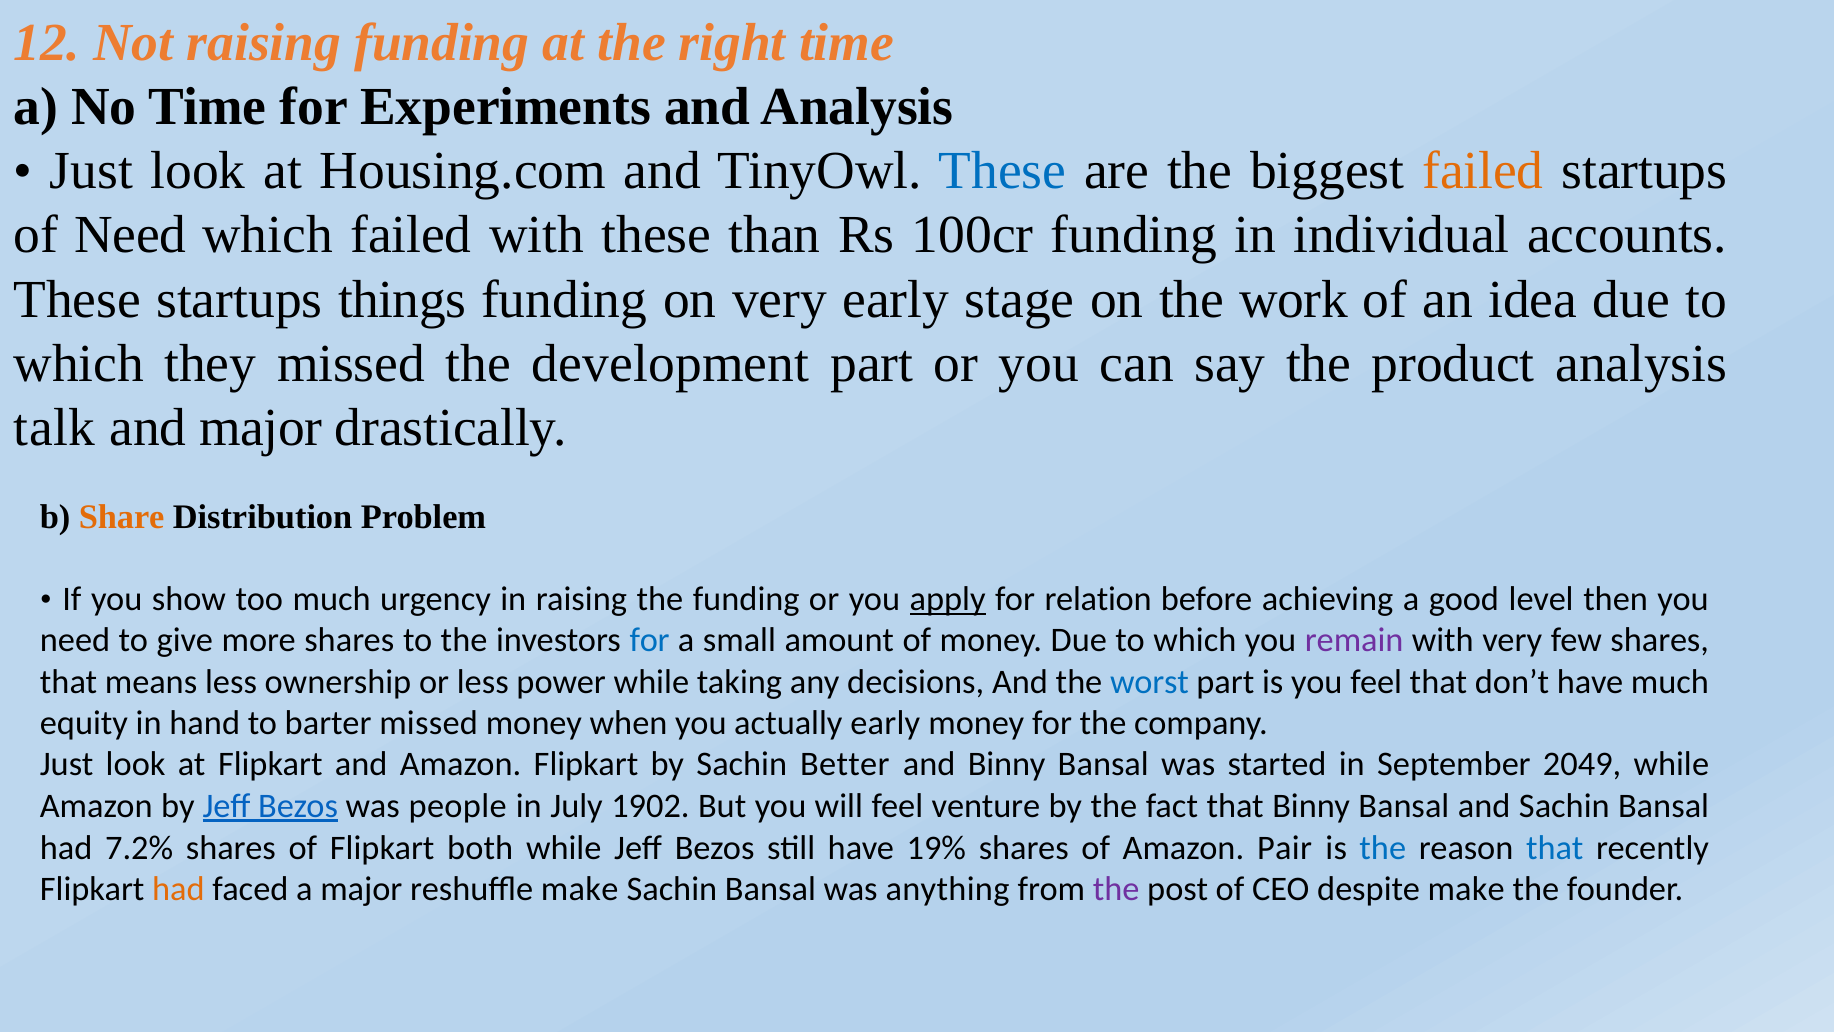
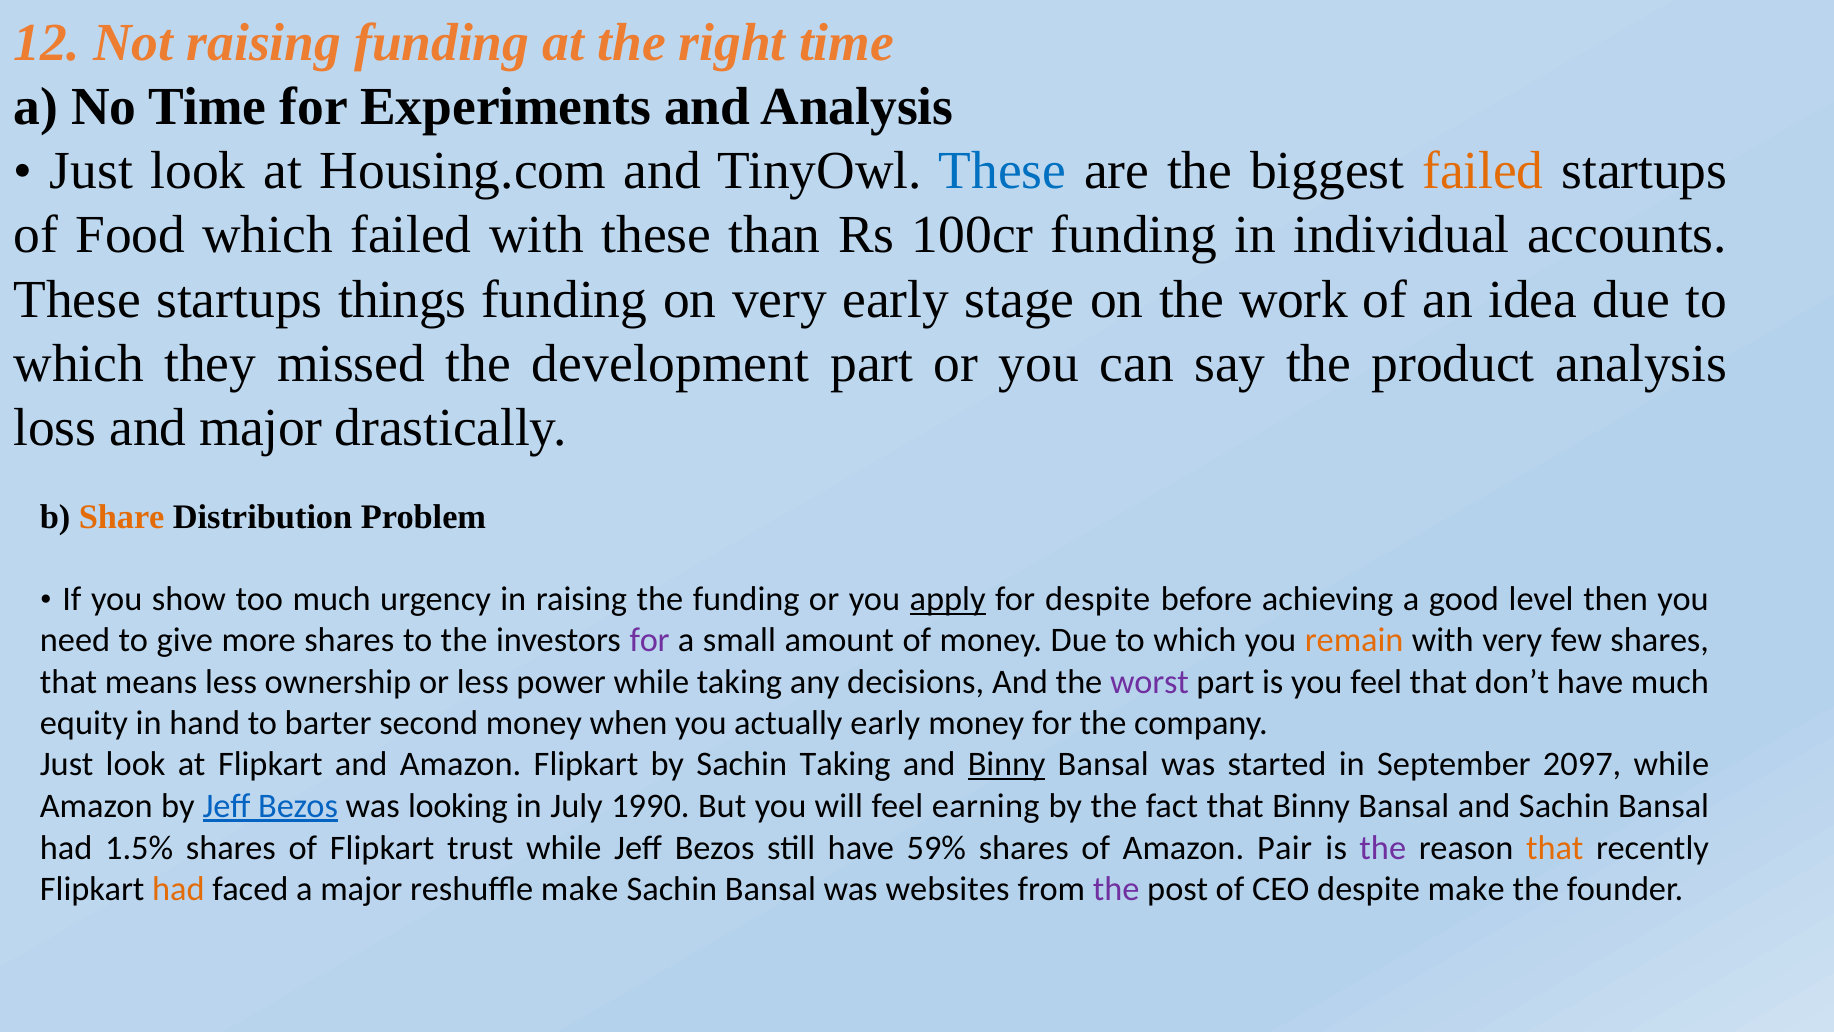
of Need: Need -> Food (130, 235)
talk: talk -> loss (55, 428)
for relation: relation -> despite (1098, 599)
for colour: blue -> purple (650, 640)
remain colour: purple -> orange (1354, 640)
worst colour: blue -> purple (1149, 682)
barter missed: missed -> second (429, 723)
Sachin Better: Better -> Taking (845, 764)
Binny underline: none -> present (1007, 764)
2049: 2049 -> 2097 (1582, 764)
people: people -> looking (458, 805)
1902: 1902 -> 1990 (650, 805)
venture: venture -> earning (986, 805)
7.2%: 7.2% -> 1.5% (139, 847)
both: both -> trust (480, 847)
19%: 19% -> 59% (936, 847)
the colour: blue -> purple (1383, 847)
that colour: blue -> orange (1555, 847)
anything: anything -> websites (948, 889)
